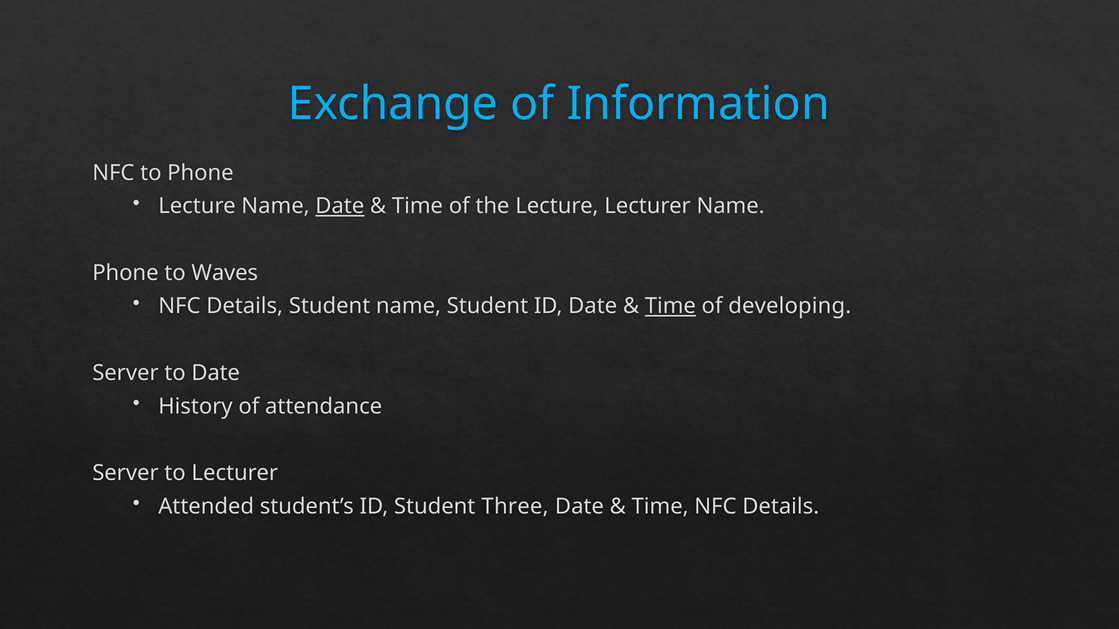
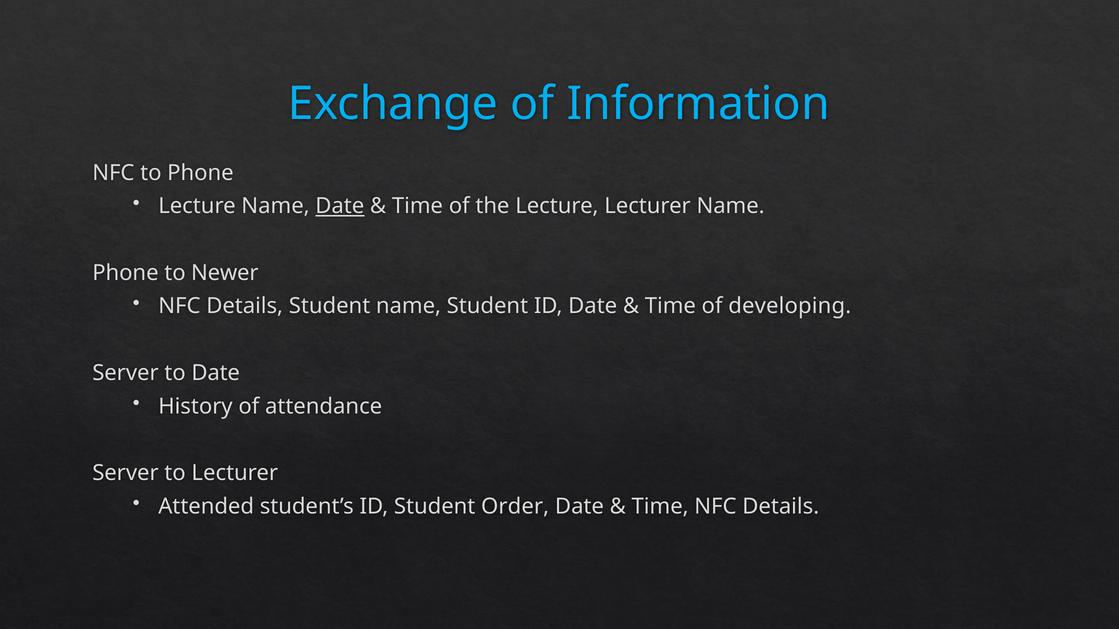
Waves: Waves -> Newer (225, 273)
Time underline: present -> none (670, 306)
Three: Three -> Order (515, 507)
